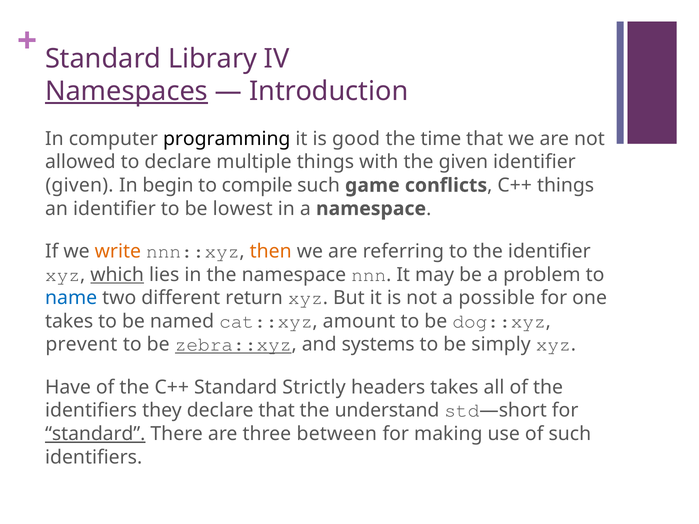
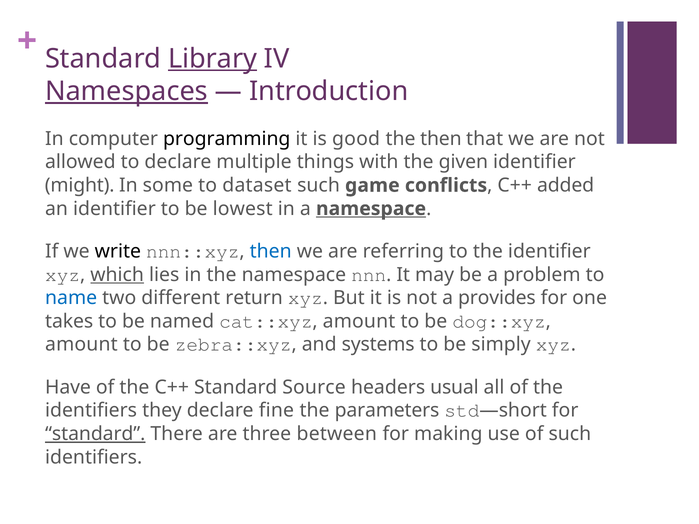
Library underline: none -> present (213, 59)
the time: time -> then (441, 139)
given: given -> might (80, 185)
begin: begin -> some (168, 185)
compile: compile -> dataset (257, 185)
C++ things: things -> added (566, 185)
namespace underline: none -> present (371, 209)
write colour: orange -> black (118, 252)
then colour: orange -> blue (271, 252)
possible: possible -> provides (497, 298)
prevent: prevent -> amount (81, 345)
zebra::xyz underline: present -> none (233, 345)
Strictly: Strictly -> Source (314, 387)
headers takes: takes -> usual (454, 387)
declare that: that -> fine (276, 411)
understand: understand -> parameters (387, 411)
